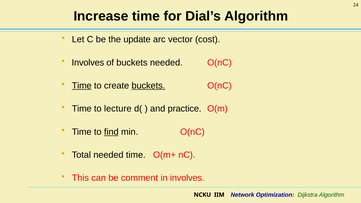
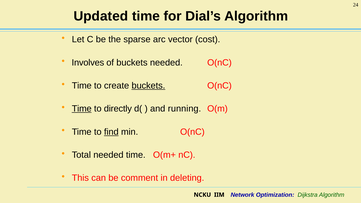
Increase: Increase -> Updated (101, 16)
update: update -> sparse (137, 39)
Time underline: present -> none (82, 86)
Time underline: none -> present (82, 109)
lecture: lecture -> directly (118, 109)
practice: practice -> running (184, 109)
in involves: involves -> deleting (187, 178)
